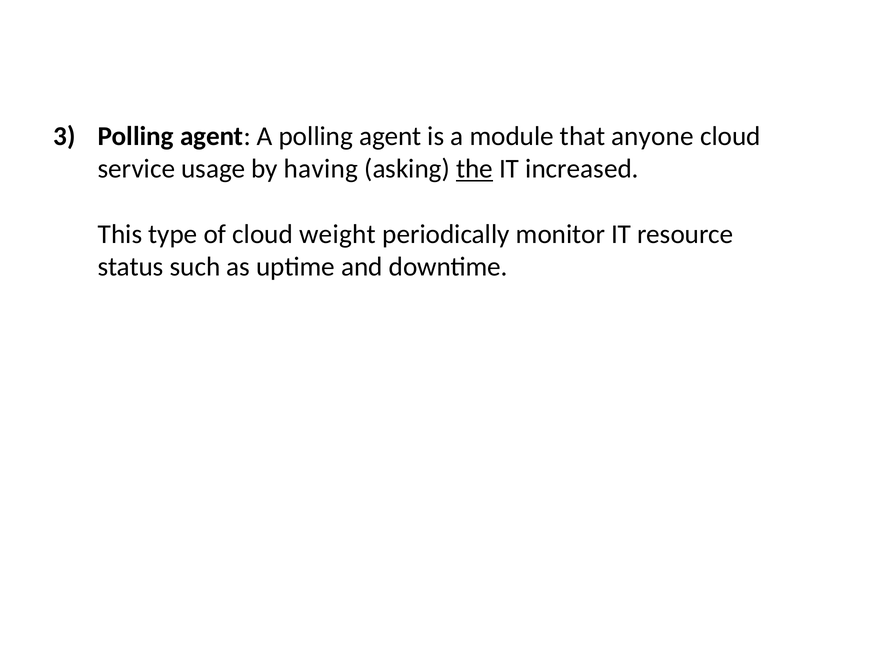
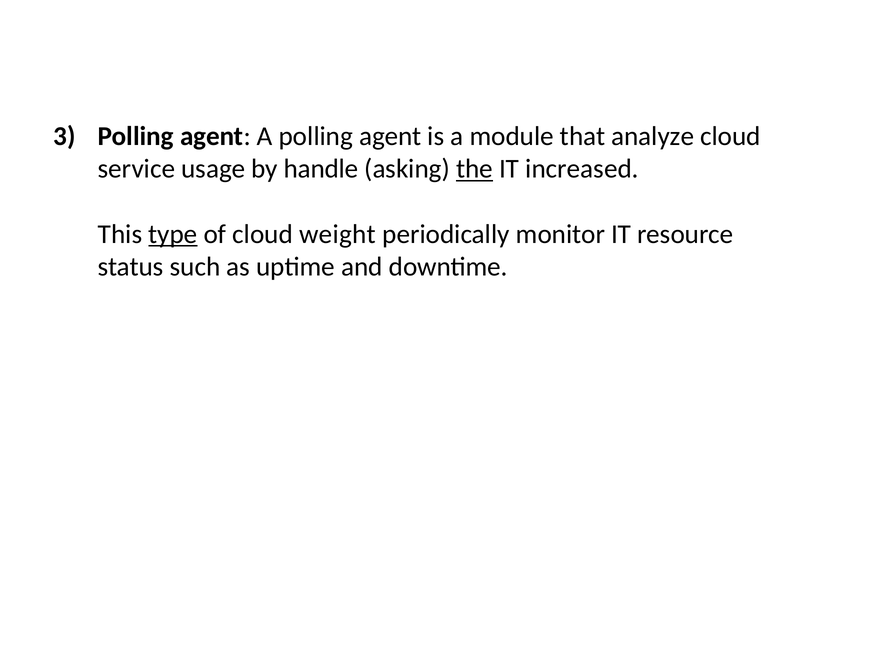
anyone: anyone -> analyze (653, 136)
having: having -> handle (321, 169)
type underline: none -> present (173, 234)
